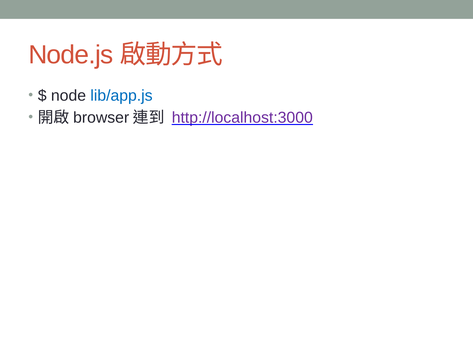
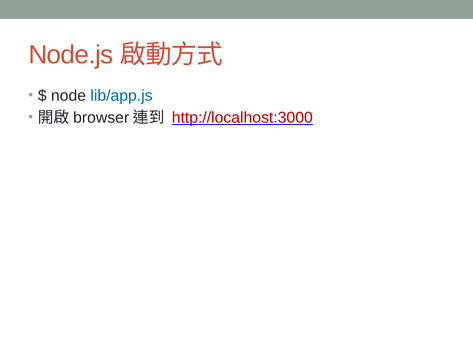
http://localhost:3000 colour: purple -> red (242, 118)
